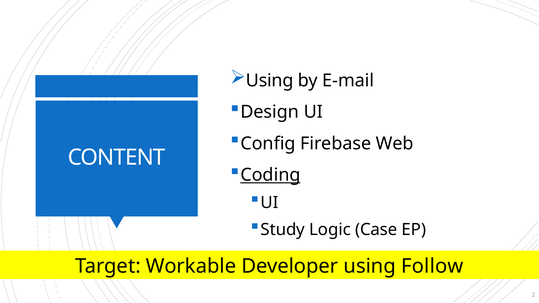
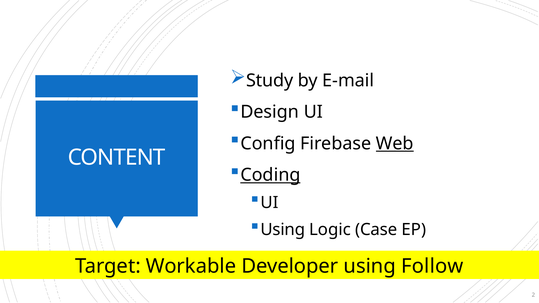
Using: Using -> Study (270, 81)
Web underline: none -> present (395, 144)
Study: Study -> Using (283, 230)
